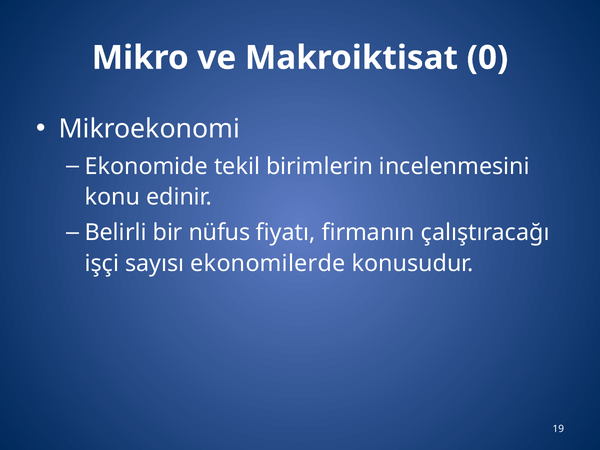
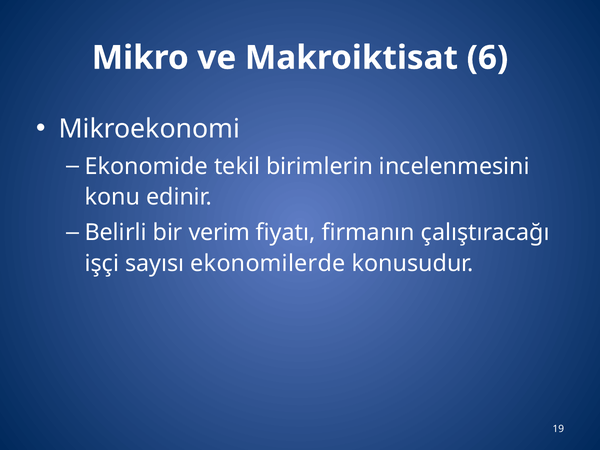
0: 0 -> 6 (487, 58)
nüfus: nüfus -> verim (219, 233)
